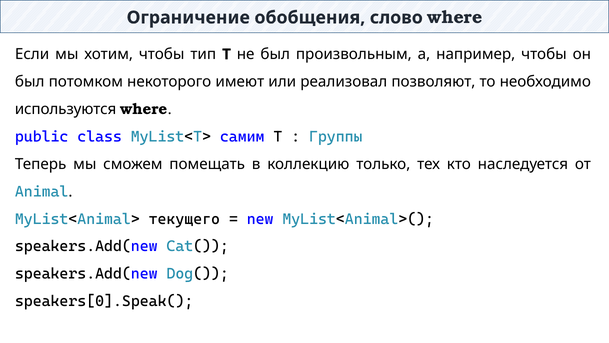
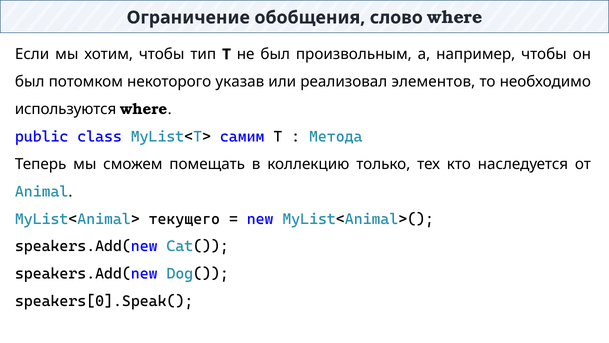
имеют: имеют -> указав (240, 82)
позволяют: позволяют -> элементов (433, 82)
Группы: Группы -> Метода (336, 136)
